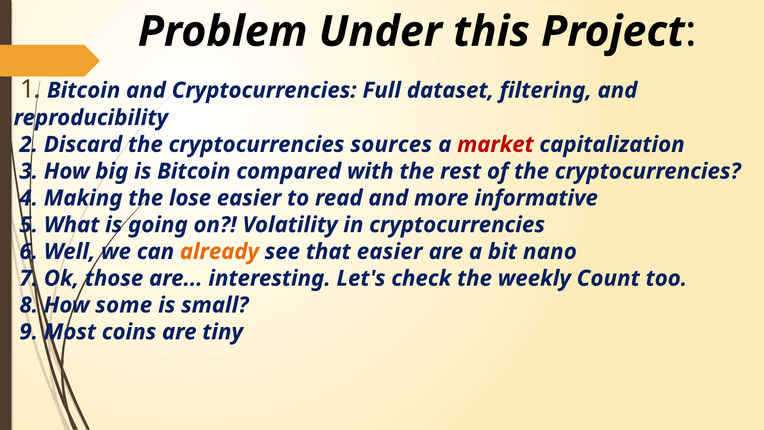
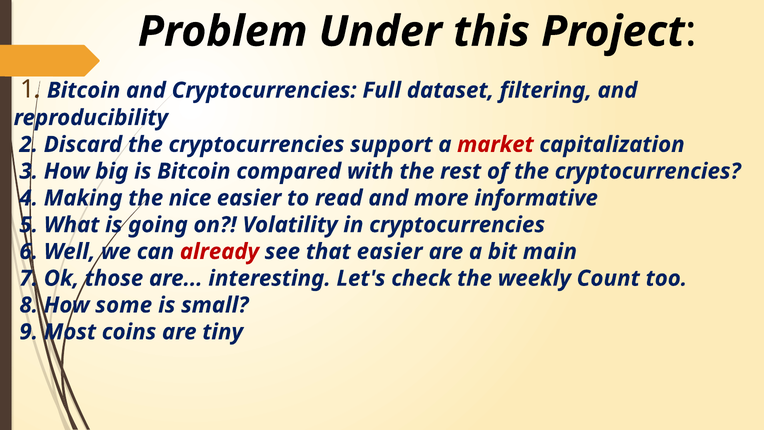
sources: sources -> support (391, 144)
lose: lose -> nice (190, 198)
already colour: orange -> red (219, 251)
nano: nano -> main (550, 251)
